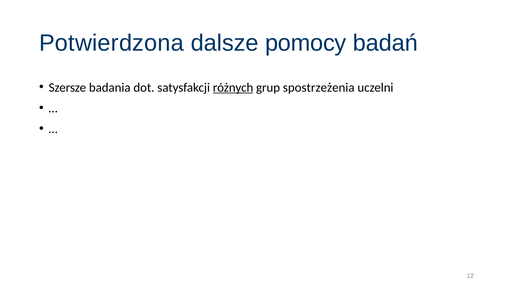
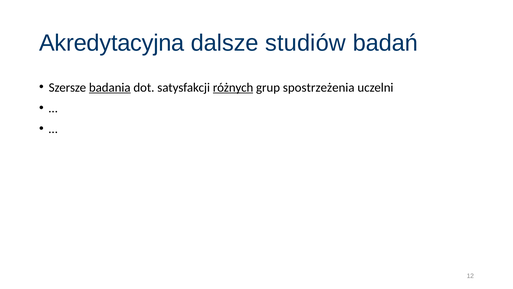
Potwierdzona: Potwierdzona -> Akredytacyjna (112, 43)
pomocy: pomocy -> studiów (306, 43)
badania underline: none -> present (110, 87)
